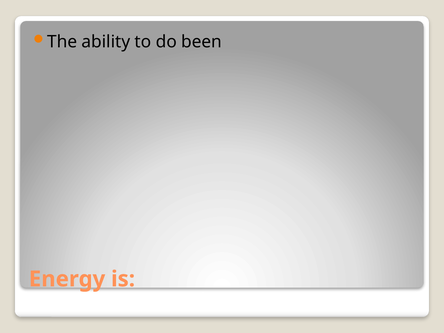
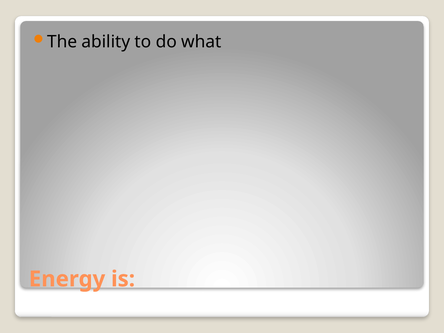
been: been -> what (201, 42)
